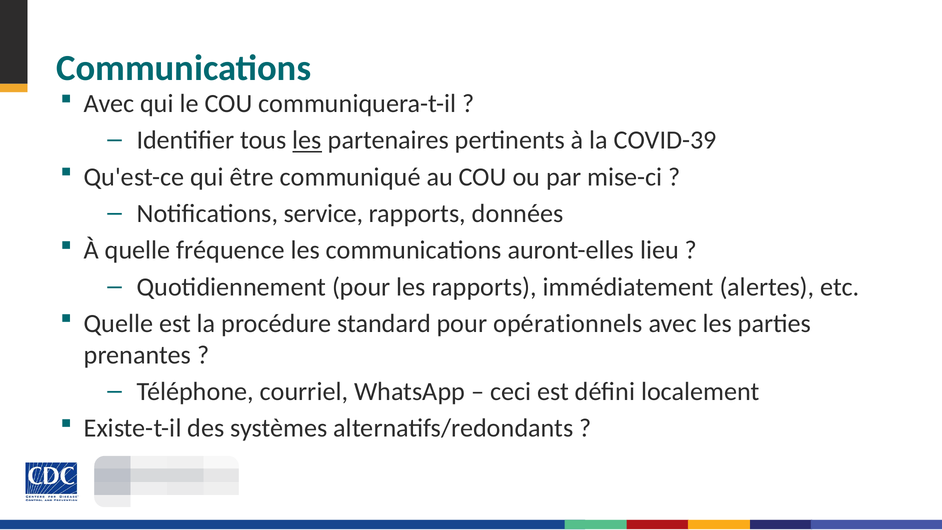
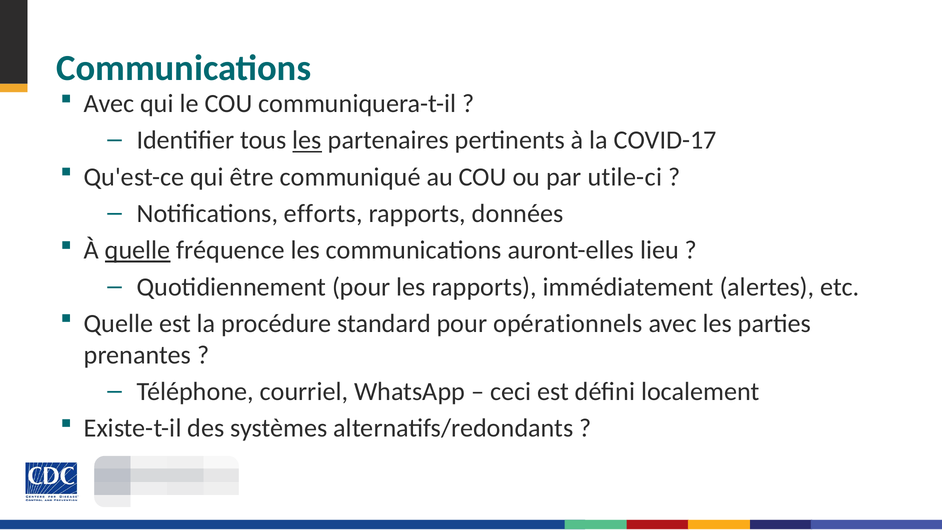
COVID-39: COVID-39 -> COVID-17 (665, 140)
mise-ci: mise-ci -> utile-ci (625, 177)
service: service -> efforts (323, 214)
quelle underline: none -> present (138, 250)
